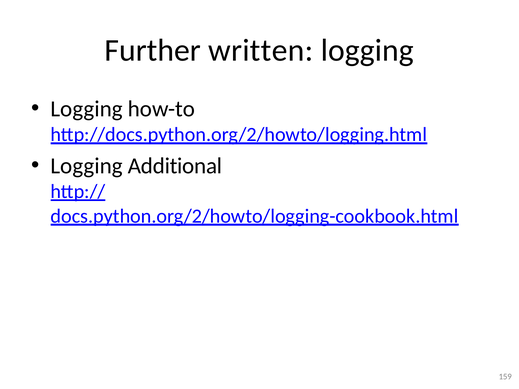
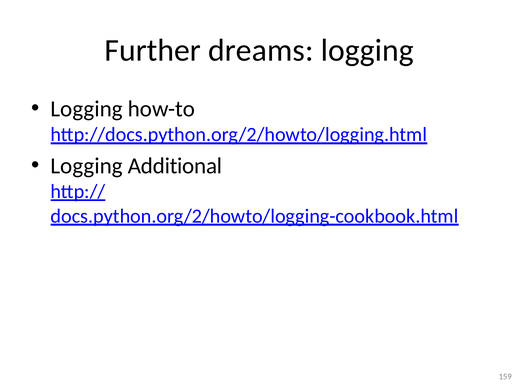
written: written -> dreams (261, 50)
